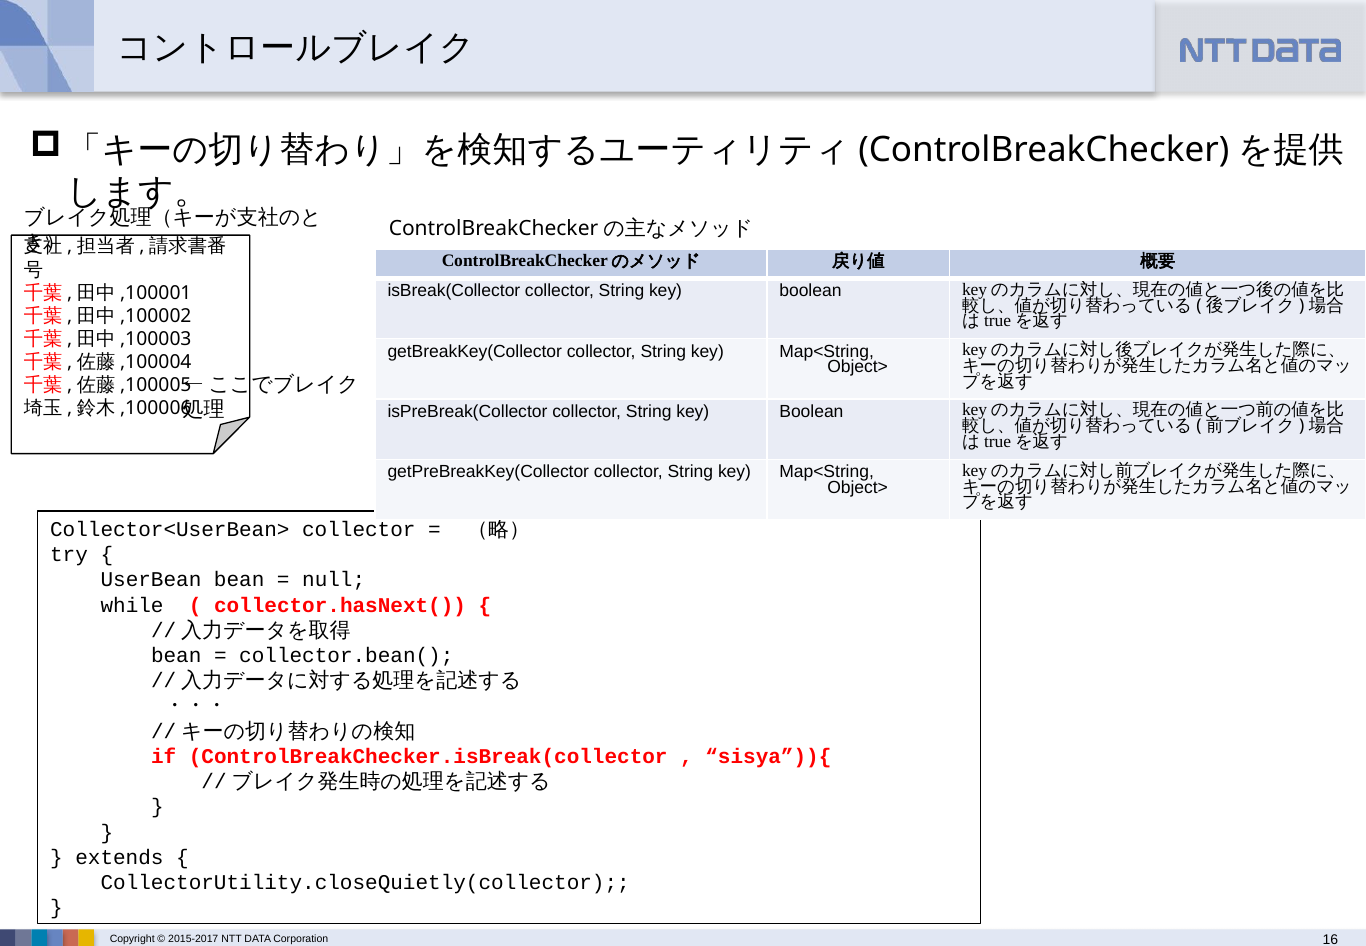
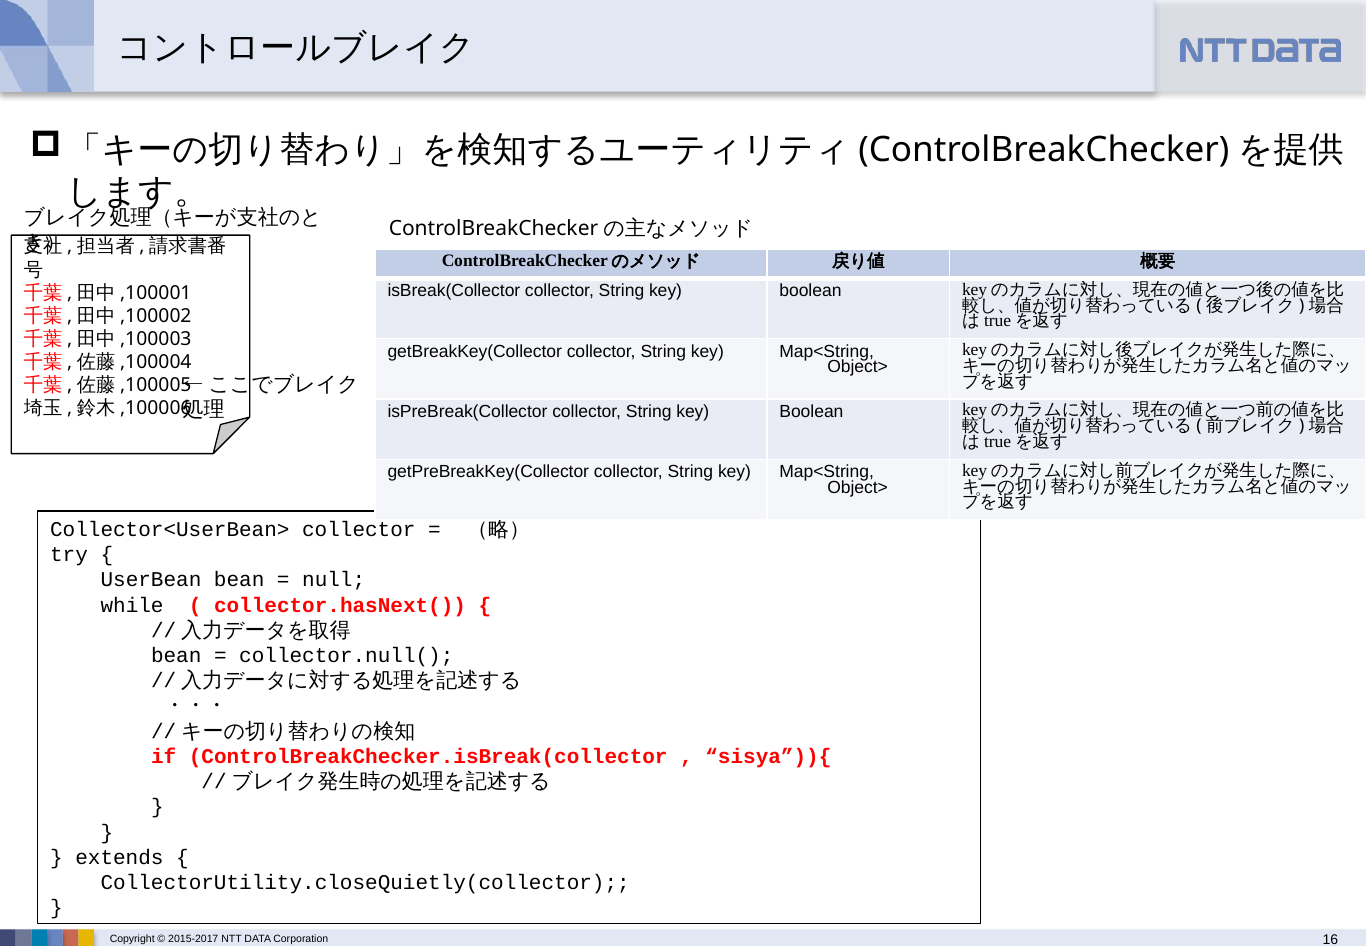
collector.bean(: collector.bean( -> collector.null( (346, 655)
